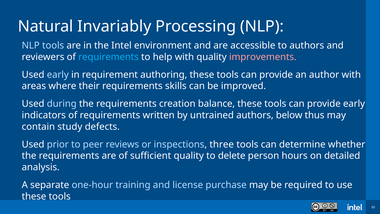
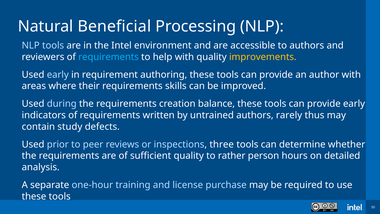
Invariably: Invariably -> Beneficial (114, 26)
improvements colour: pink -> yellow (263, 57)
below: below -> rarely (289, 115)
delete: delete -> rather (232, 156)
